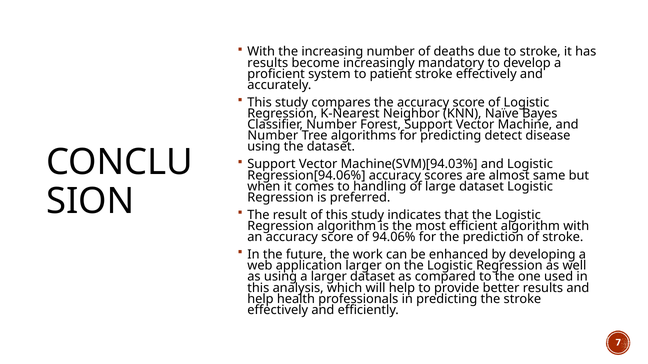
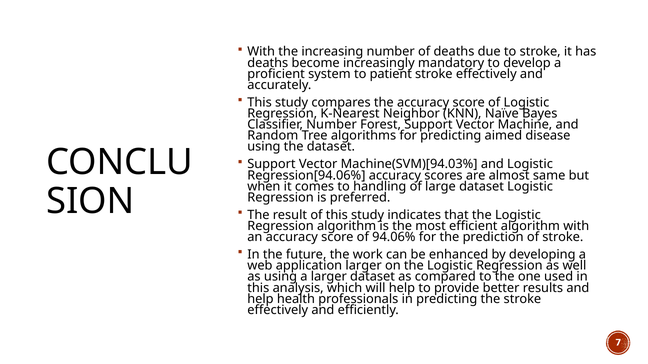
results: results -> deaths (268, 63)
Number: Number -> Random (273, 136)
detect: detect -> aimed (503, 136)
